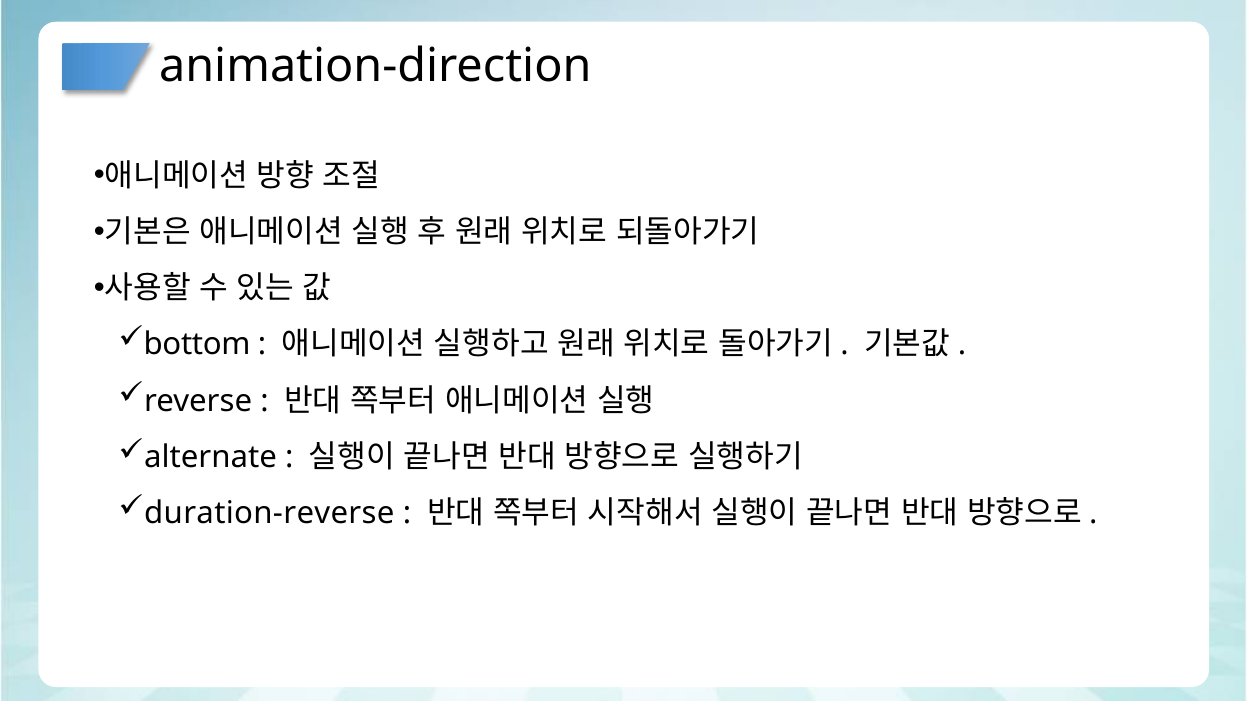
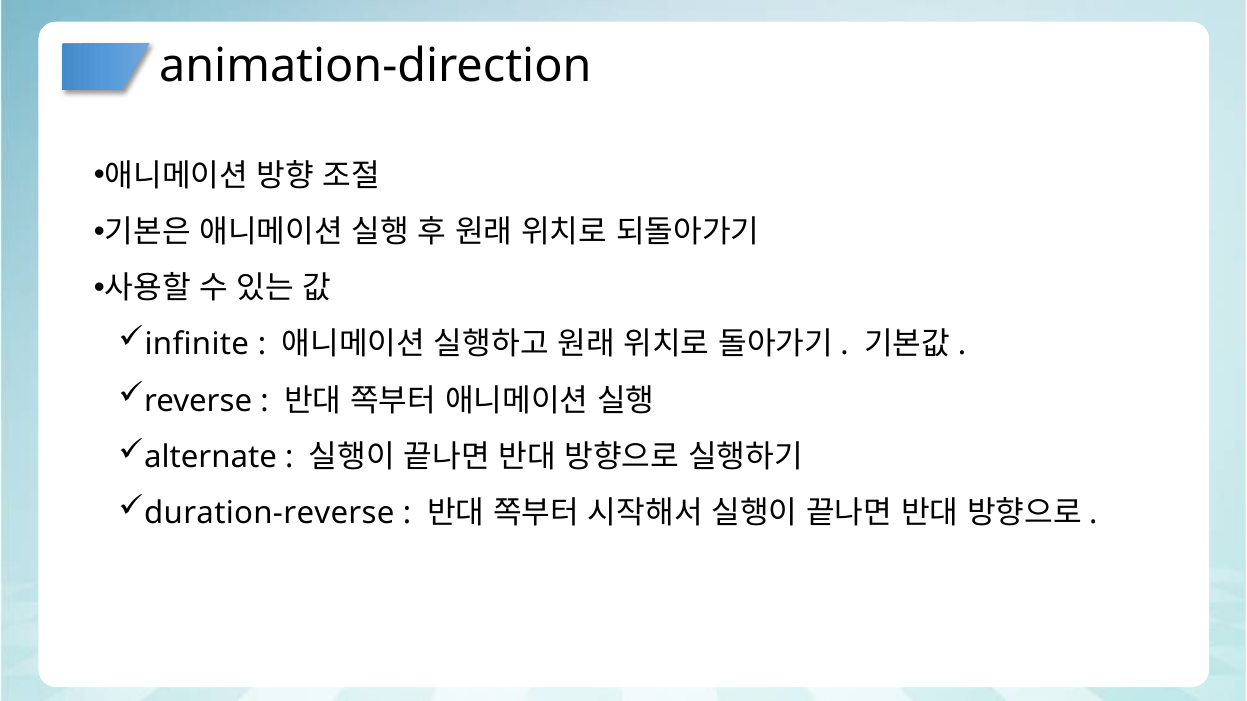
bottom: bottom -> infinite (197, 345)
